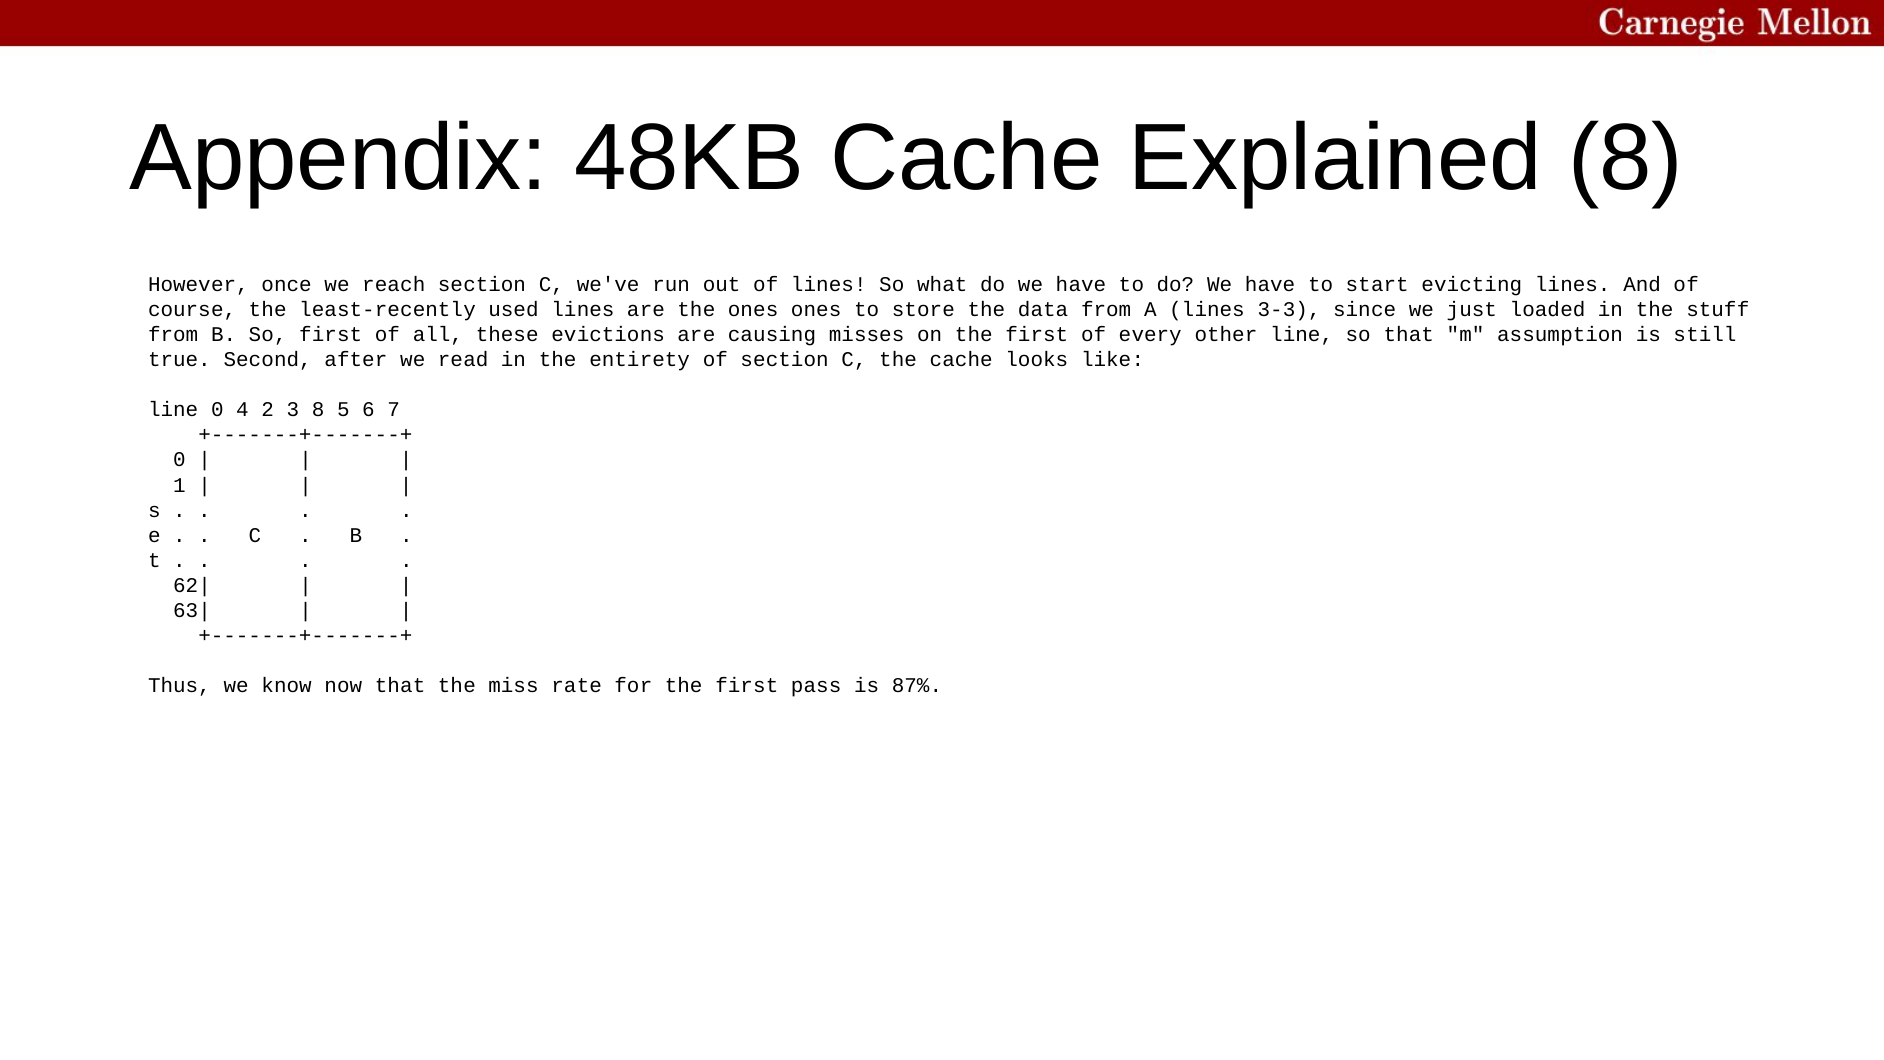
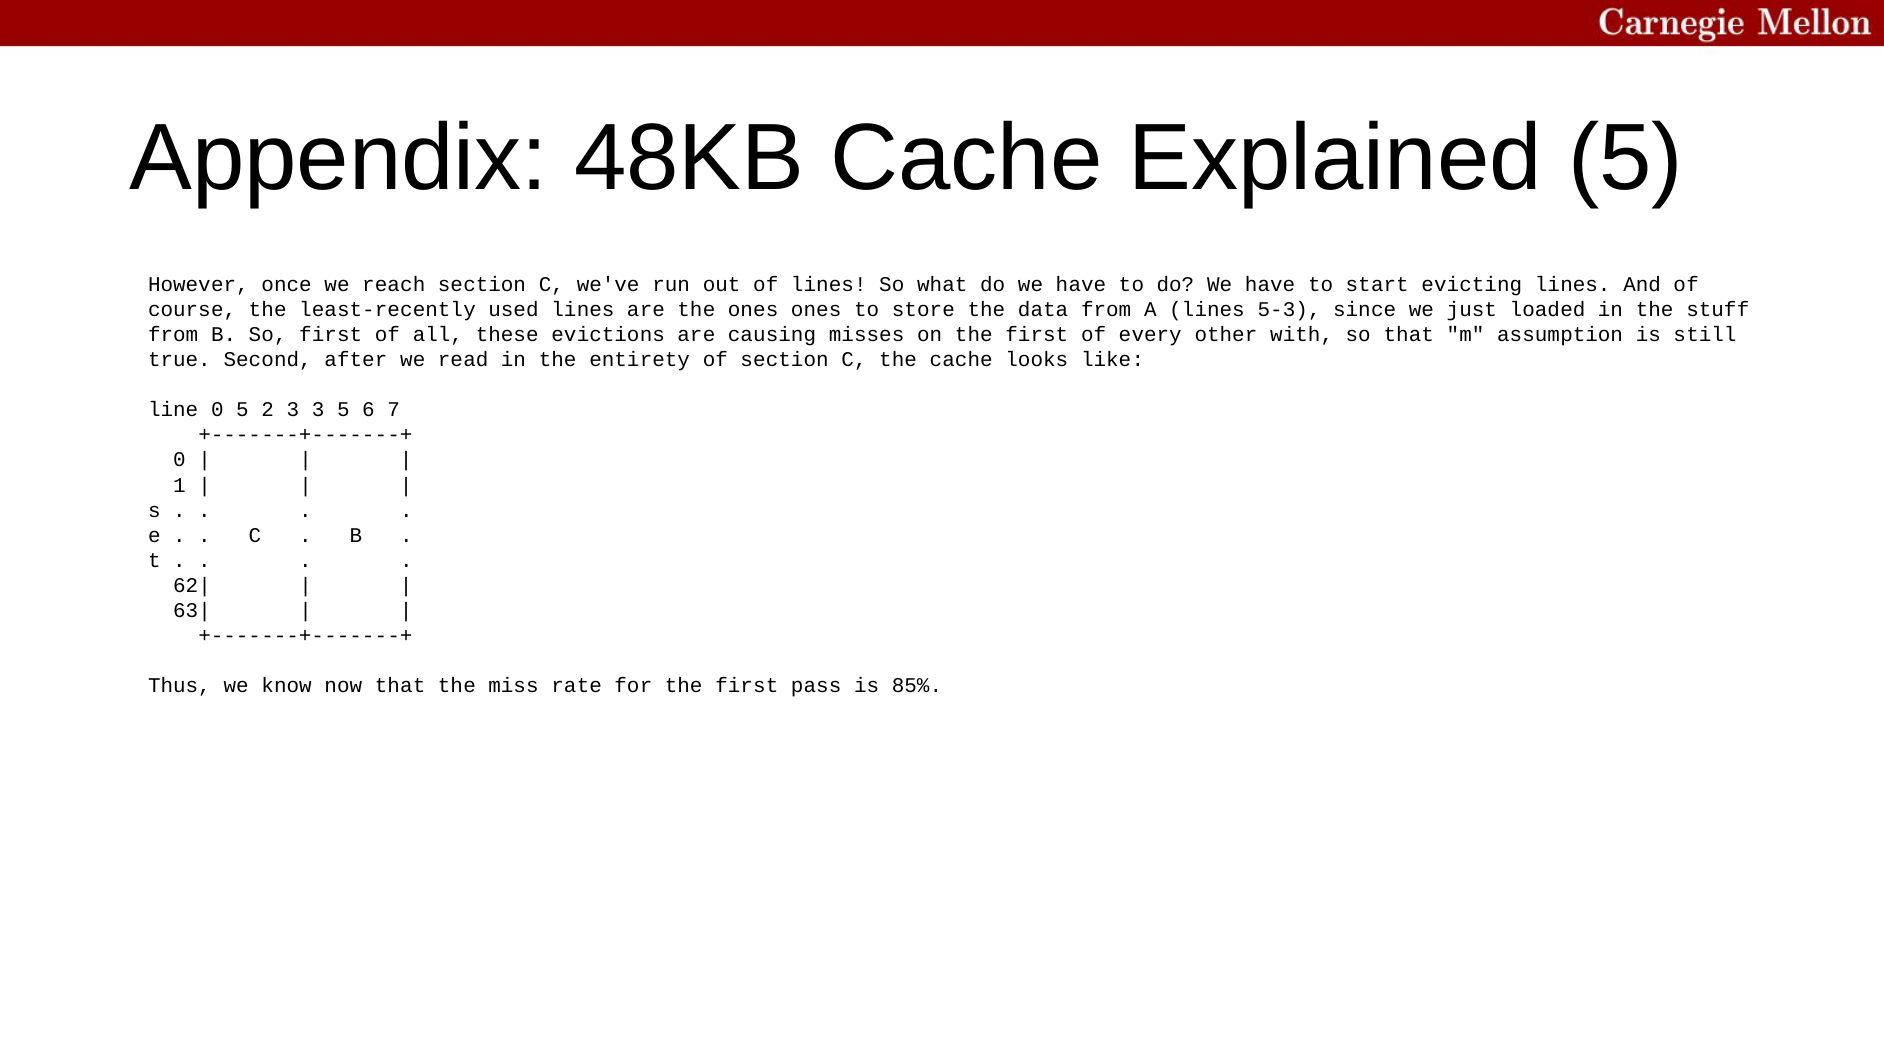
Explained 8: 8 -> 5 (1626, 158)
3-3: 3-3 -> 5-3 (1289, 310)
other line: line -> with (1302, 335)
0 4: 4 -> 5 (242, 410)
3 8: 8 -> 3 (318, 410)
87%: 87% -> 85% (917, 686)
